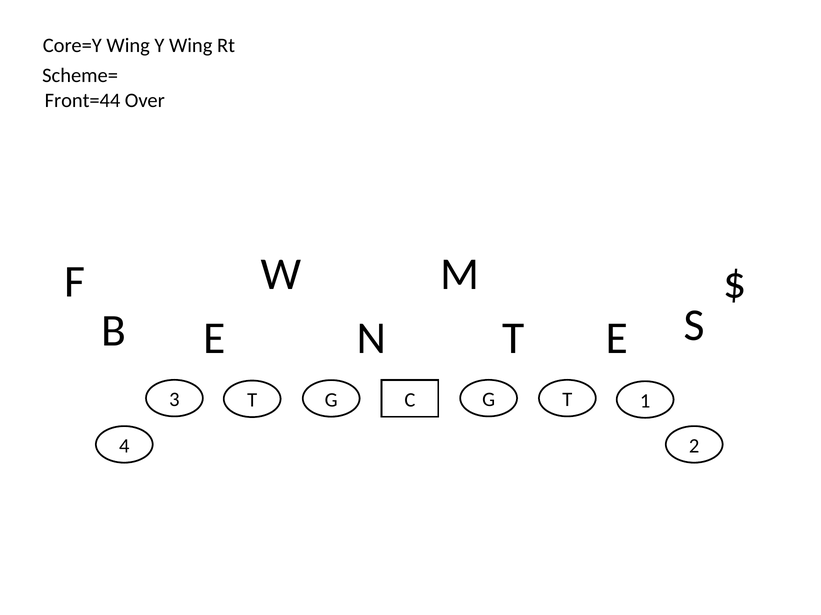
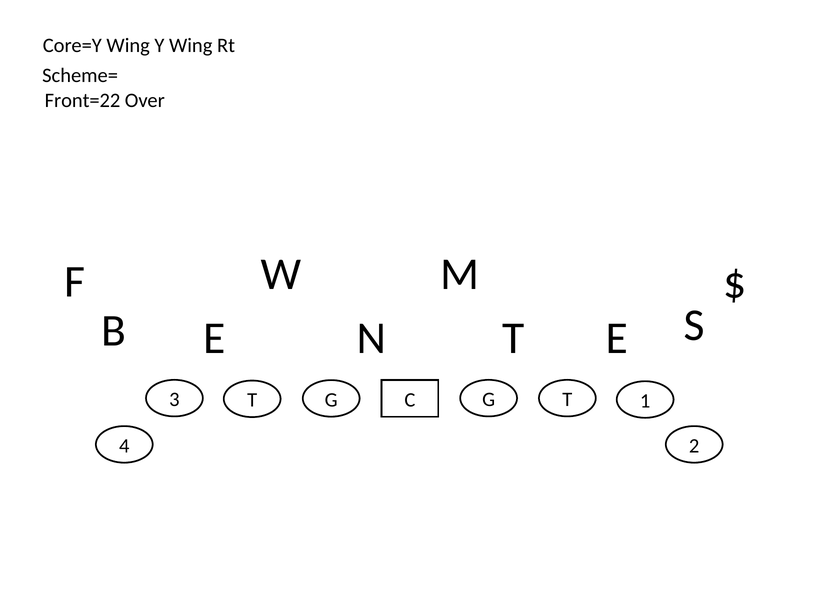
Front=44: Front=44 -> Front=22 (83, 100)
